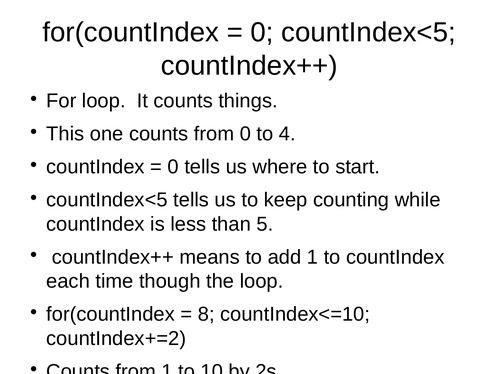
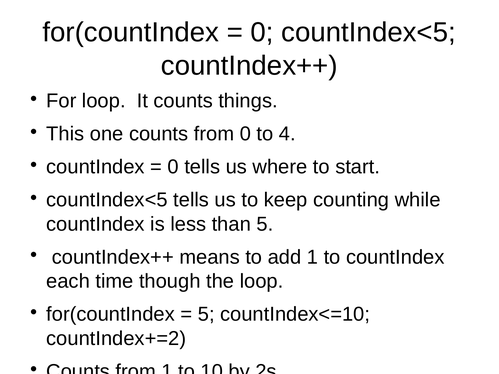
8: 8 -> 5 (206, 314)
